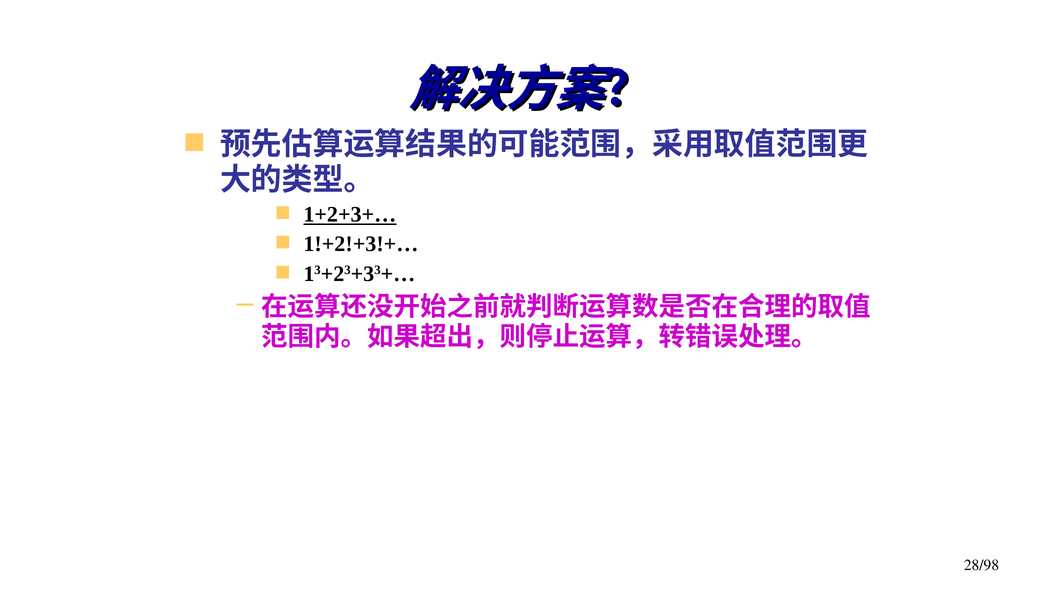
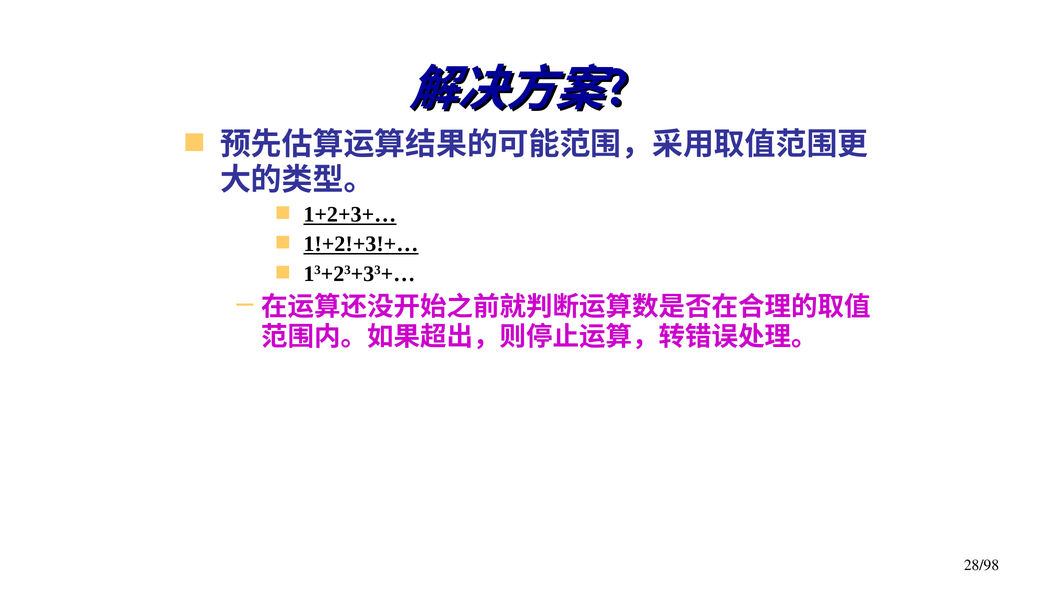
1!+2!+3!+… underline: none -> present (361, 244)
